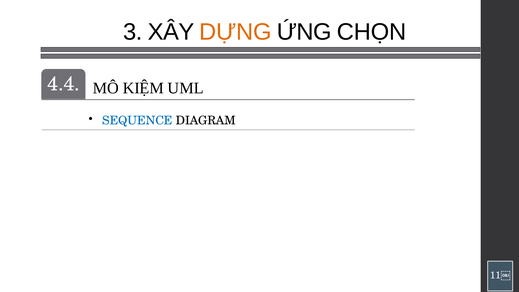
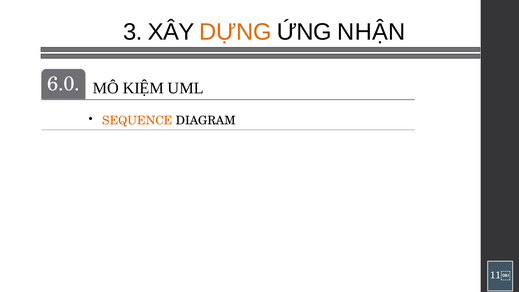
CHỌN: CHỌN -> NHẬN (371, 32)
4.4: 4.4 -> 6.0 (63, 84)
SEQUENCE colour: blue -> orange (137, 121)
